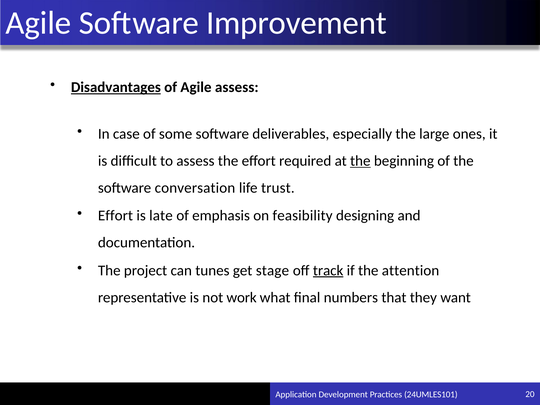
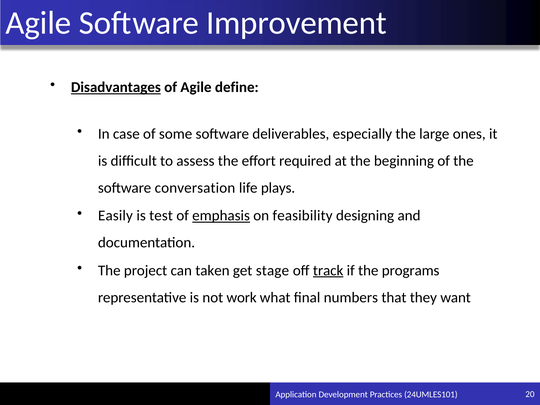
Agile assess: assess -> define (237, 87)
the underline: present -> none (360, 161)
trust: trust -> plays (278, 188)
Effort: Effort -> Easily (115, 216)
late: late -> test (161, 216)
emphasis underline: none -> present (221, 216)
tunes: tunes -> taken (212, 270)
attention: attention -> programs (411, 270)
